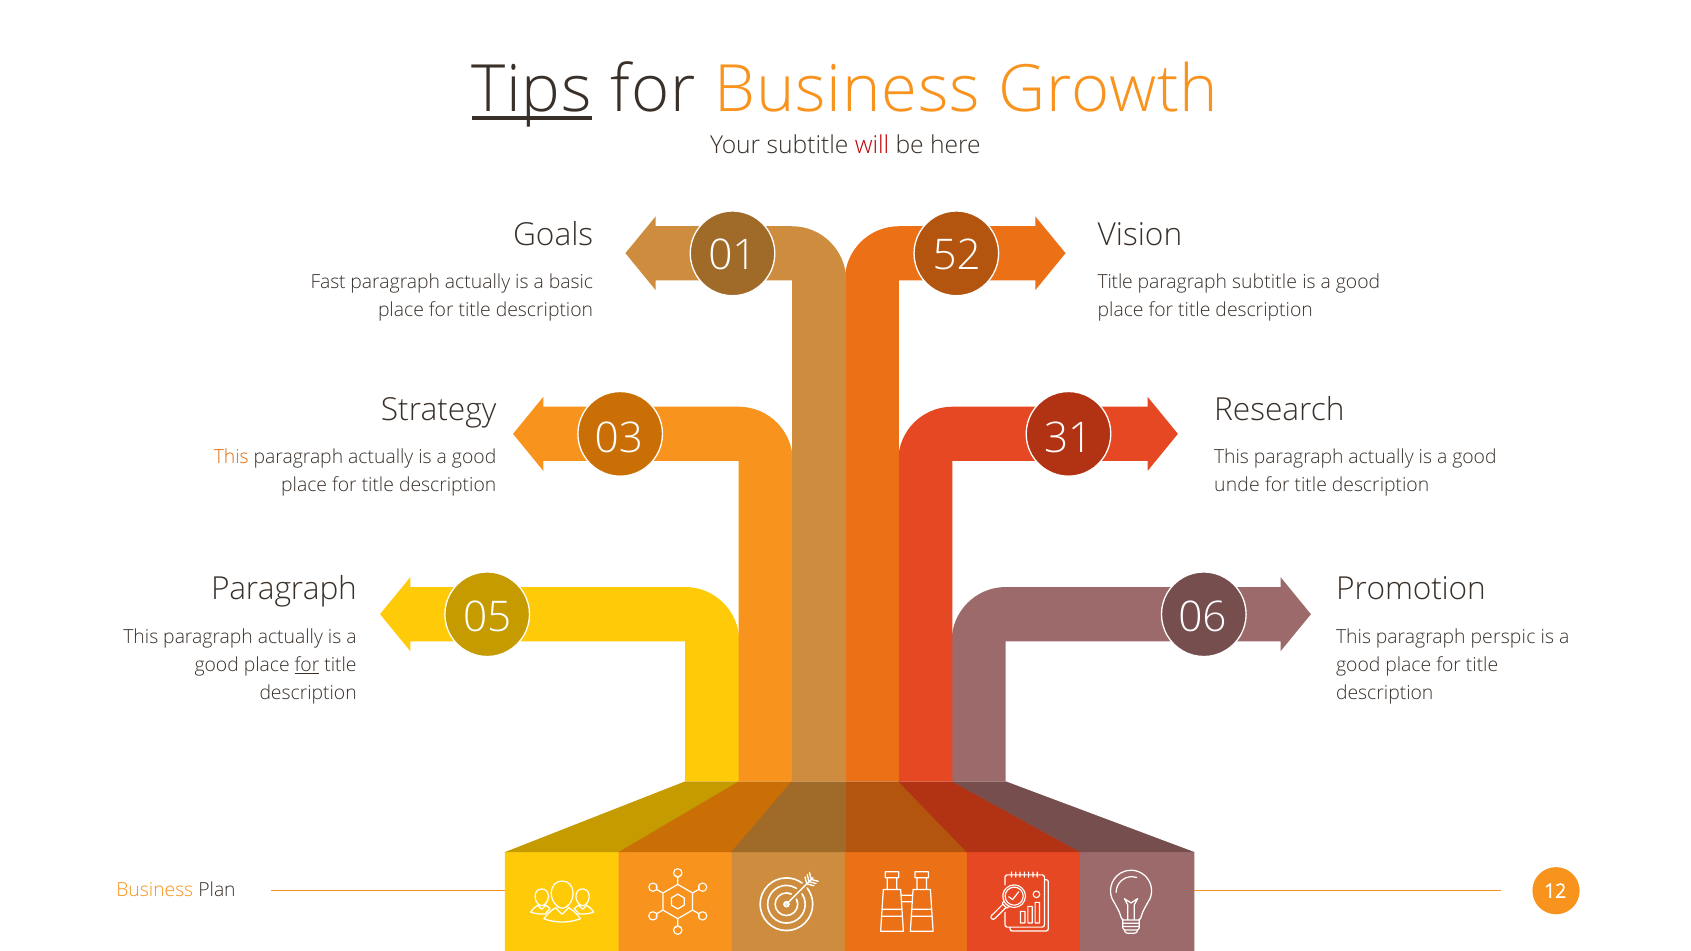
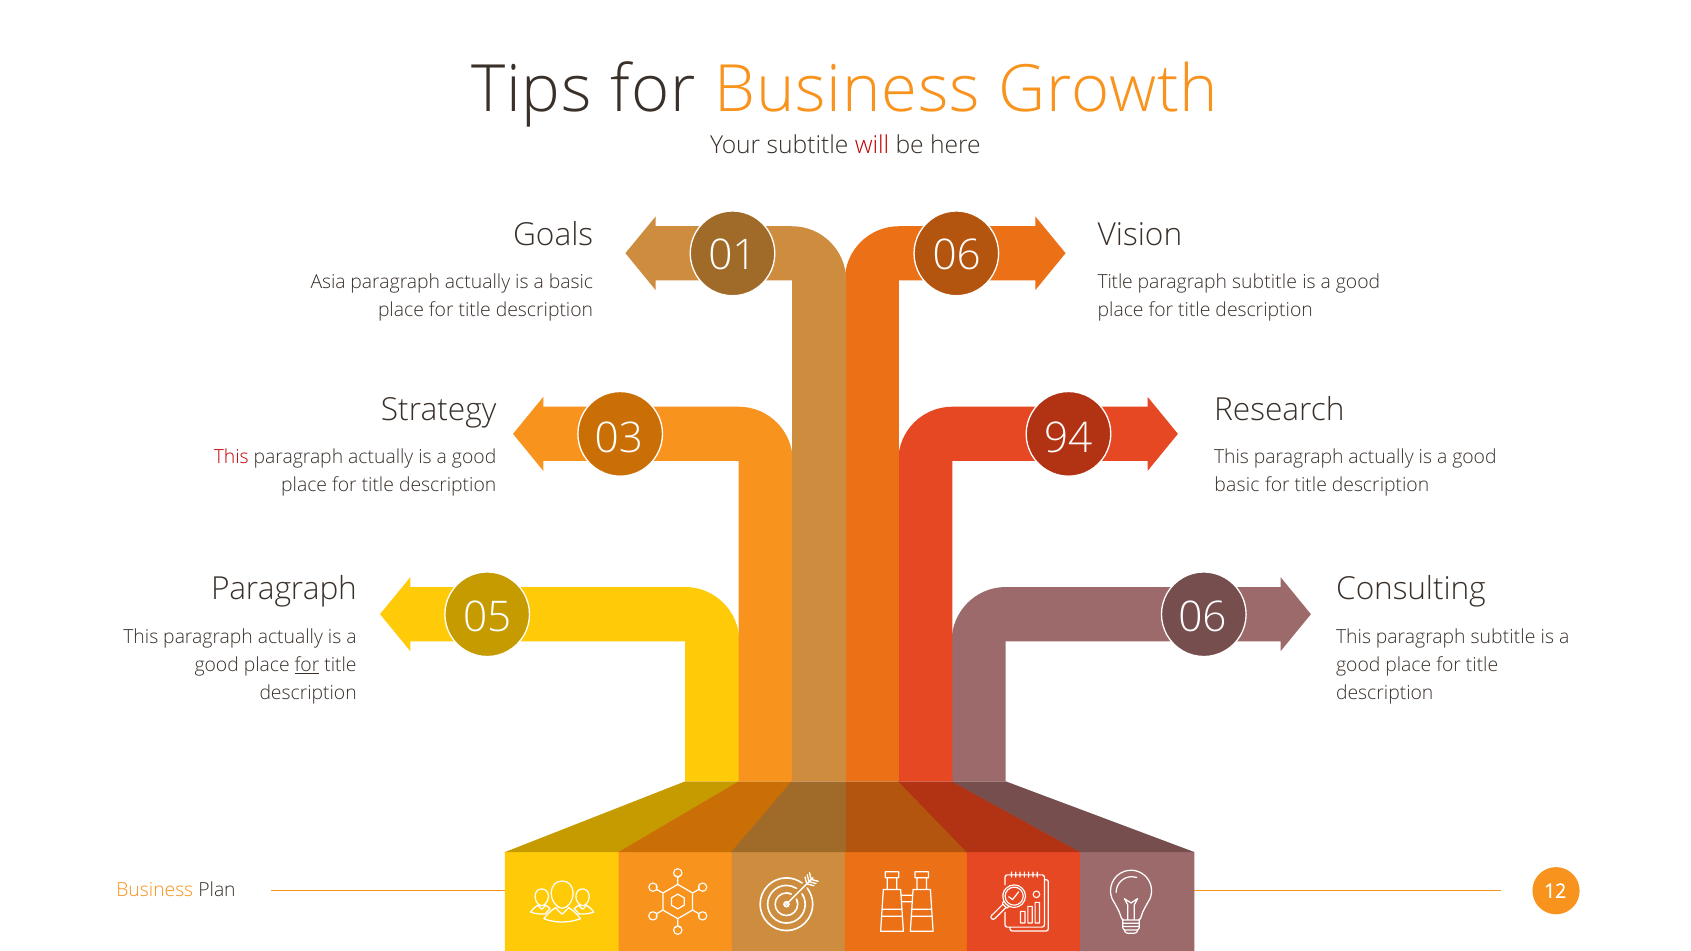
Tips underline: present -> none (532, 90)
01 52: 52 -> 06 (957, 256)
Fast: Fast -> Asia (328, 282)
31: 31 -> 94 (1068, 439)
This colour: orange -> red (231, 458)
unde: unde -> basic (1237, 485)
Promotion: Promotion -> Consulting (1411, 590)
This paragraph perspic: perspic -> subtitle (1503, 637)
